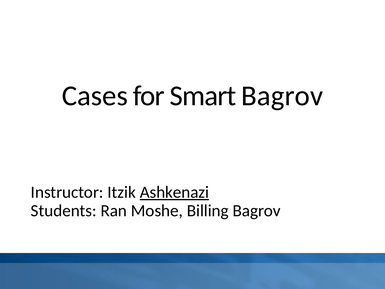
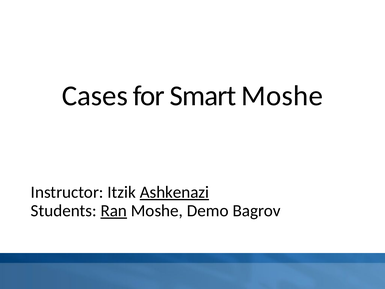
Smart Bagrov: Bagrov -> Moshe (282, 96)
Ran underline: none -> present (114, 211)
Billing: Billing -> Demo (208, 211)
